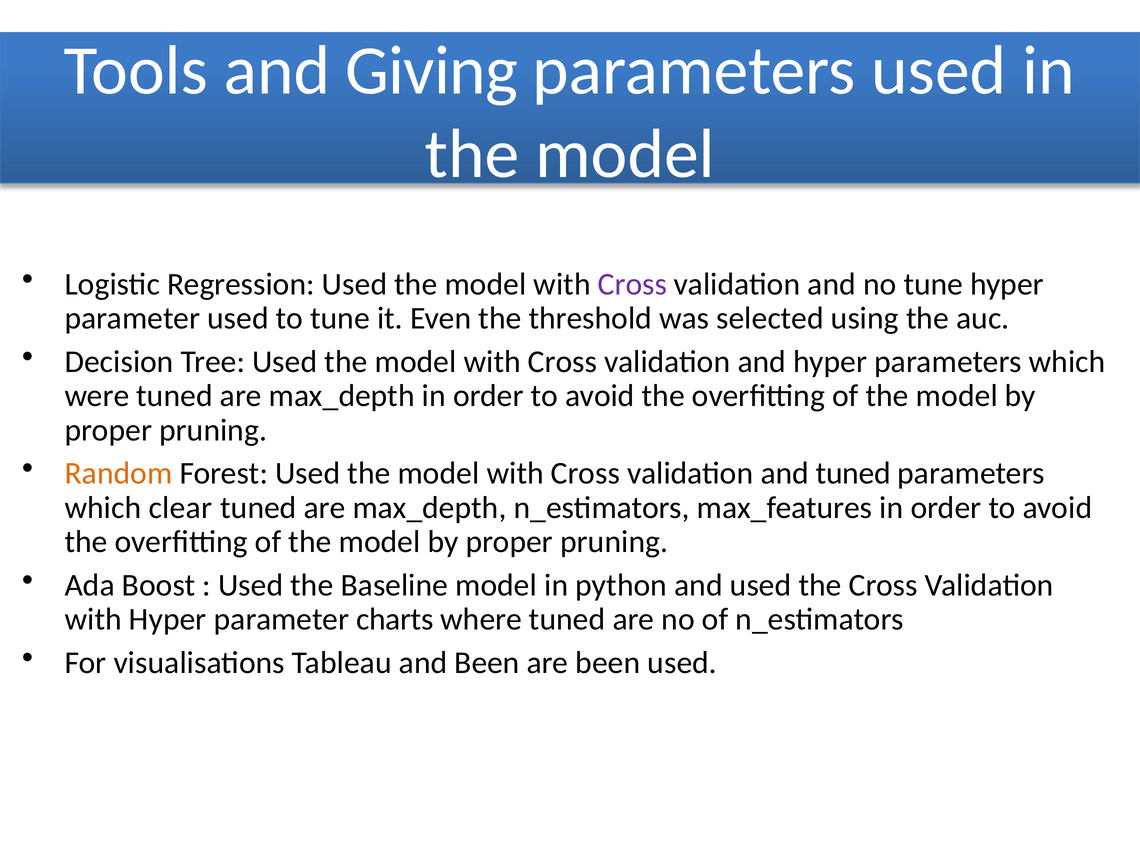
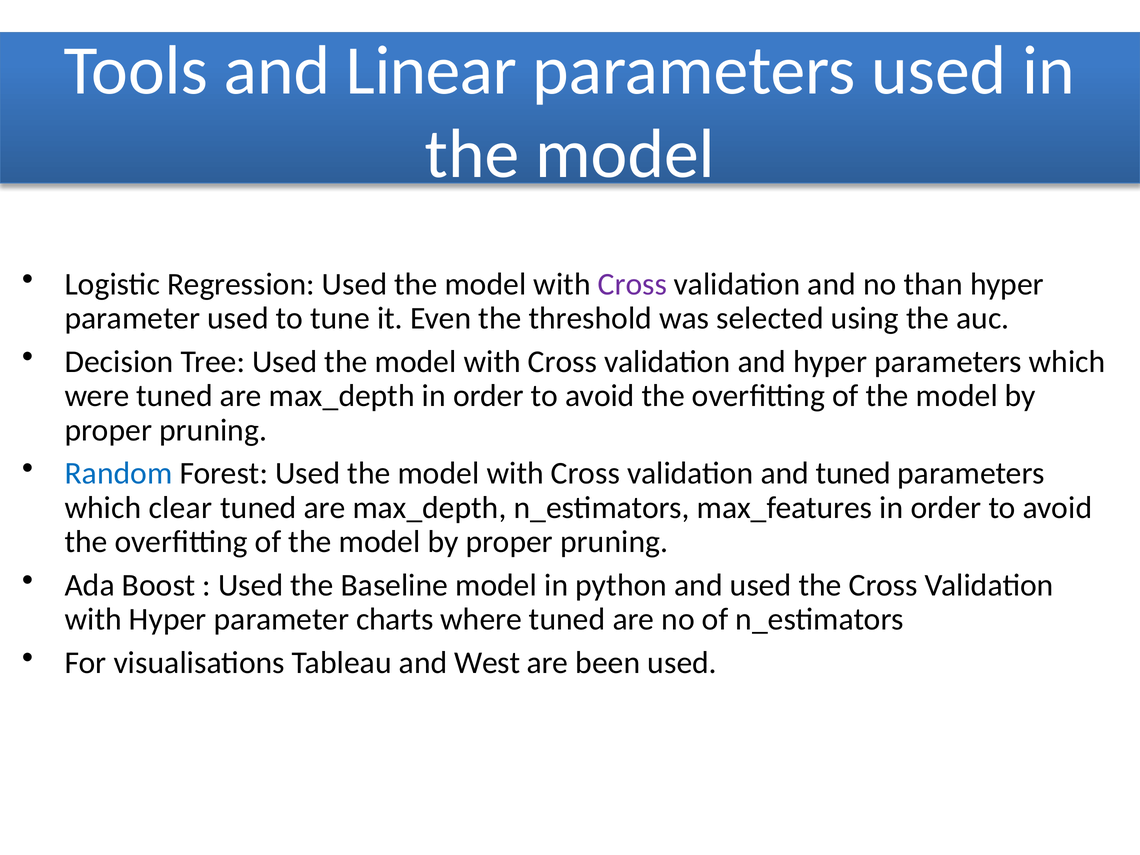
Giving: Giving -> Linear (431, 71)
no tune: tune -> than (933, 284)
Random colour: orange -> blue (119, 474)
and Been: Been -> West (487, 663)
